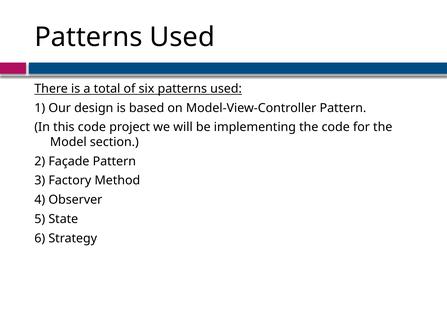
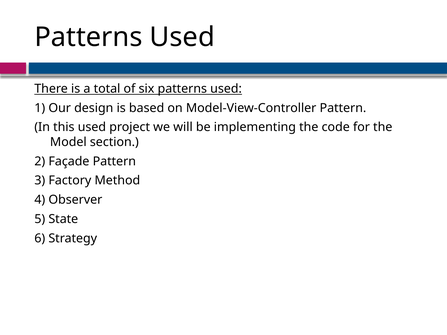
this code: code -> used (92, 127)
